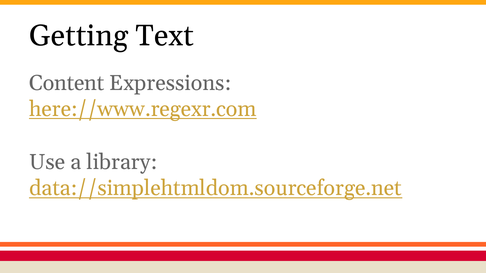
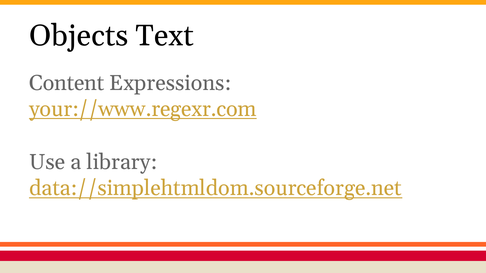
Getting: Getting -> Objects (79, 36)
here://www.regexr.com: here://www.regexr.com -> your://www.regexr.com (143, 109)
